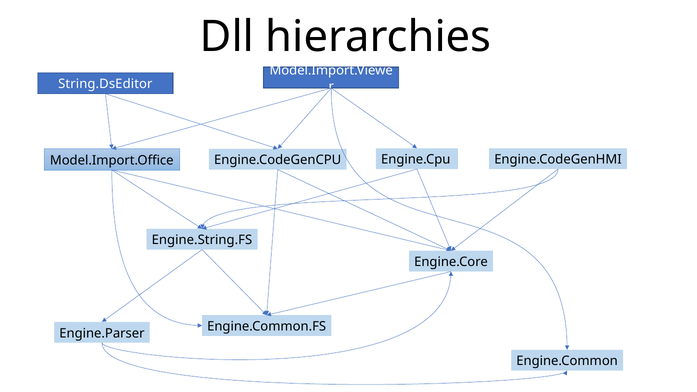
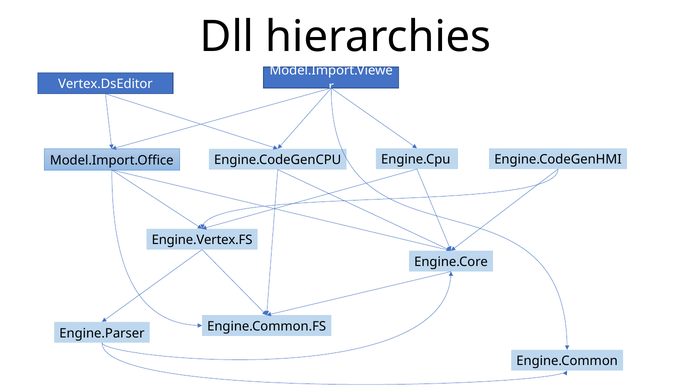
String.DsEditor: String.DsEditor -> Vertex.DsEditor (105, 84)
Engine.String.FS: Engine.String.FS -> Engine.Vertex.FS (202, 240)
